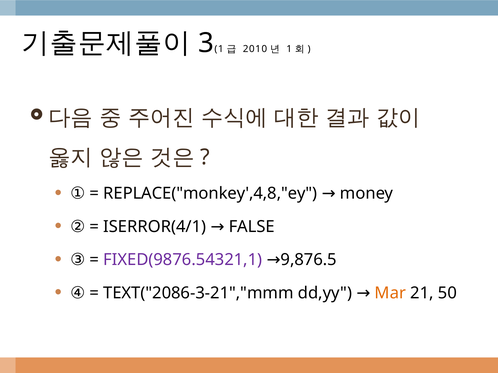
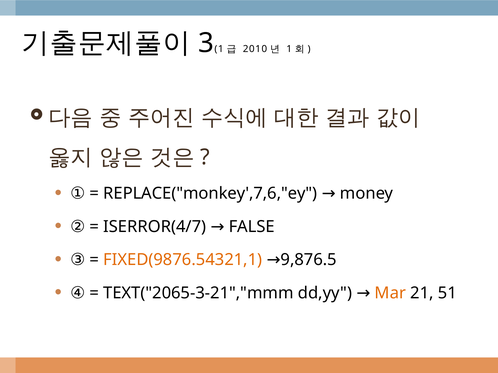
REPLACE("monkey',4,8,"ey: REPLACE("monkey',4,8,"ey -> REPLACE("monkey',7,6,"ey (210, 194)
ISERROR(4/1: ISERROR(4/1 -> ISERROR(4/7 (155, 227)
FIXED(9876.54321,1 colour: purple -> orange (183, 260)
TEXT("2086-3-21","mmm: TEXT("2086-3-21","mmm -> TEXT("2065-3-21","mmm (198, 293)
50: 50 -> 51 (447, 293)
